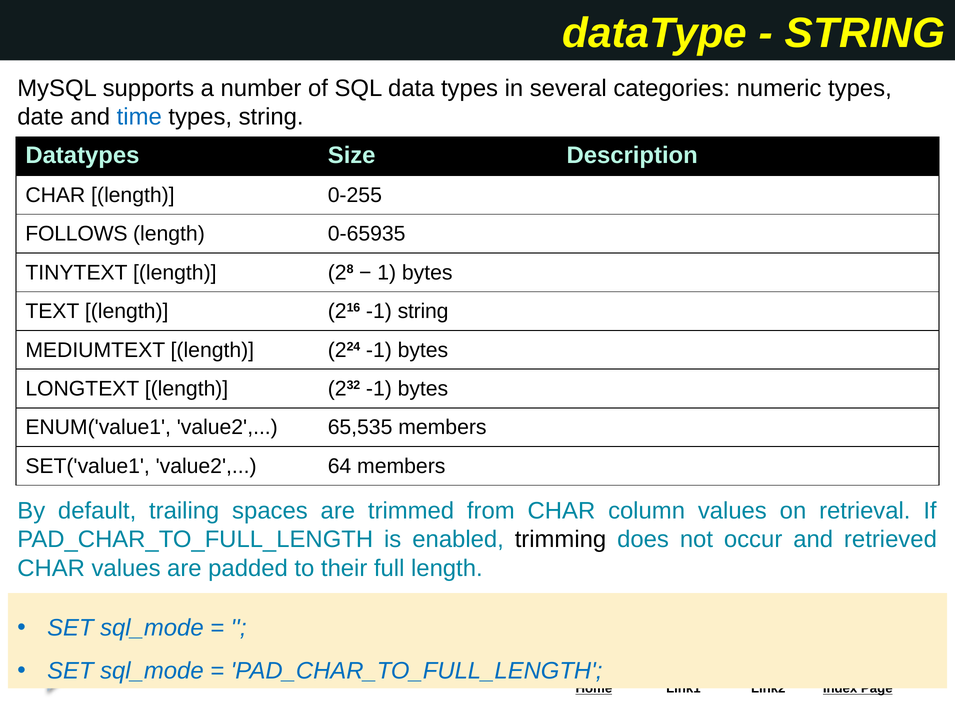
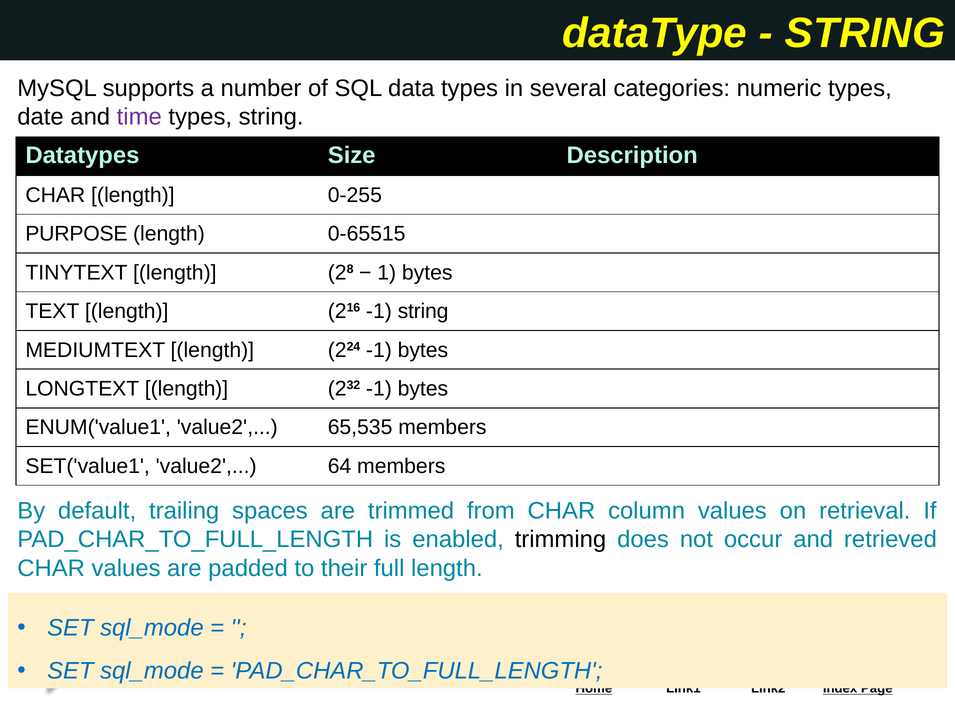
time colour: blue -> purple (139, 117)
FOLLOWS: FOLLOWS -> PURPOSE (76, 234)
0-65935: 0-65935 -> 0-65515 (367, 234)
